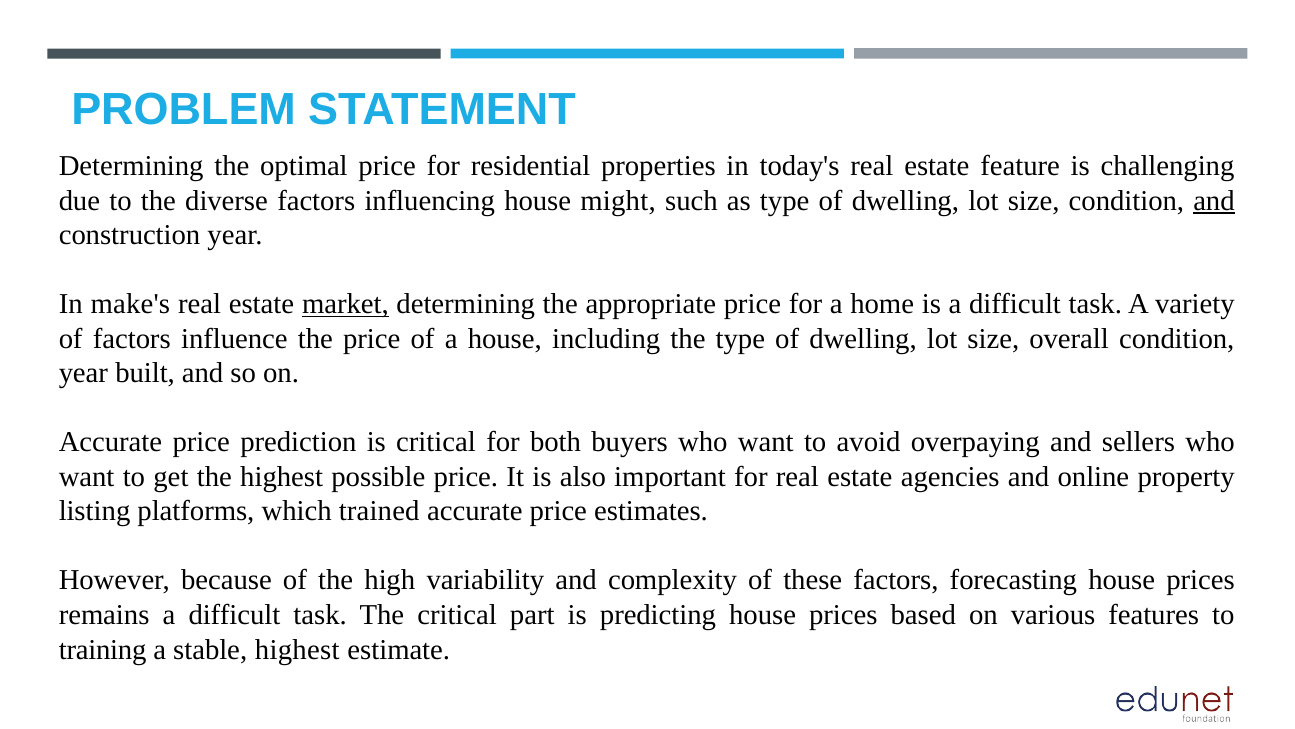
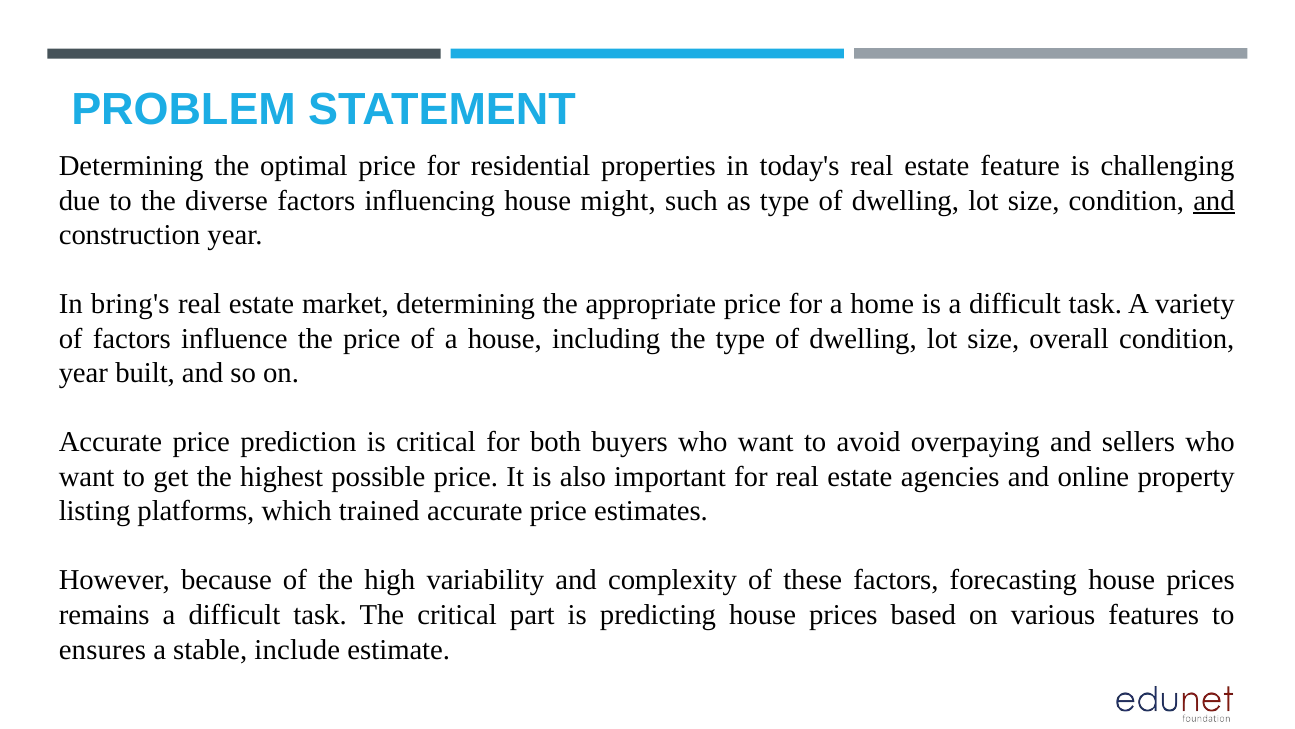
make's: make's -> bring's (130, 304)
market underline: present -> none (345, 304)
training: training -> ensures (102, 649)
stable highest: highest -> include (297, 649)
